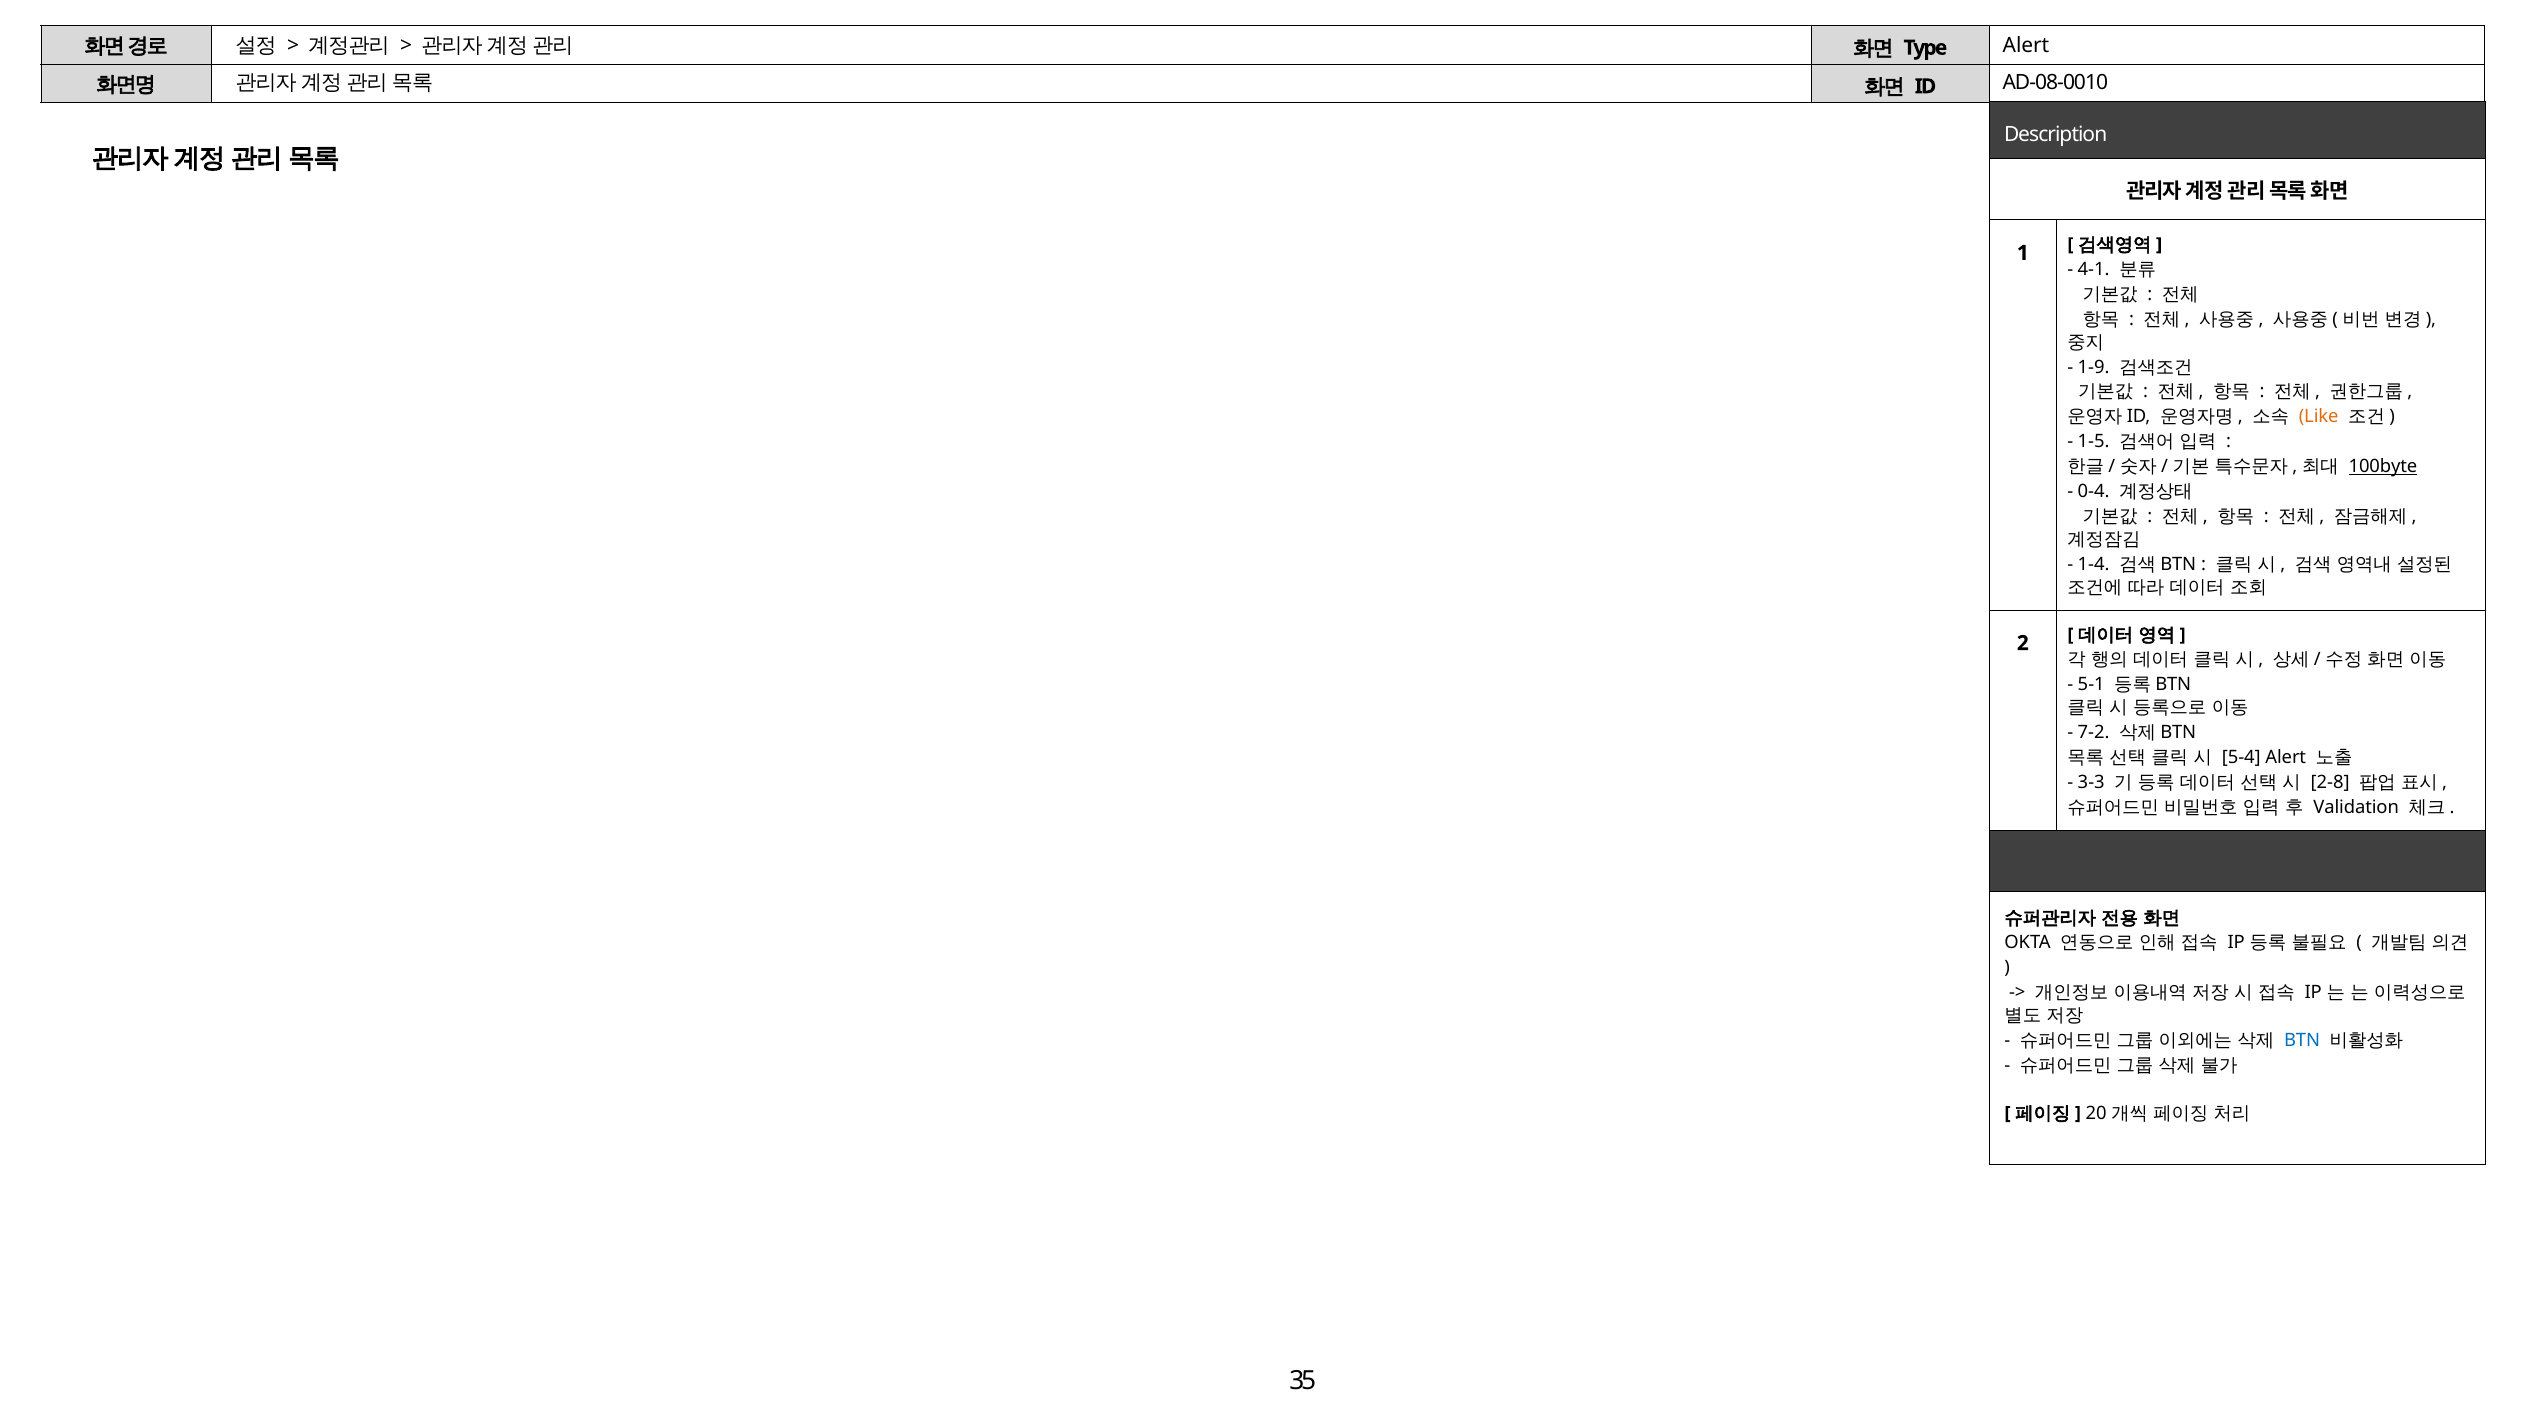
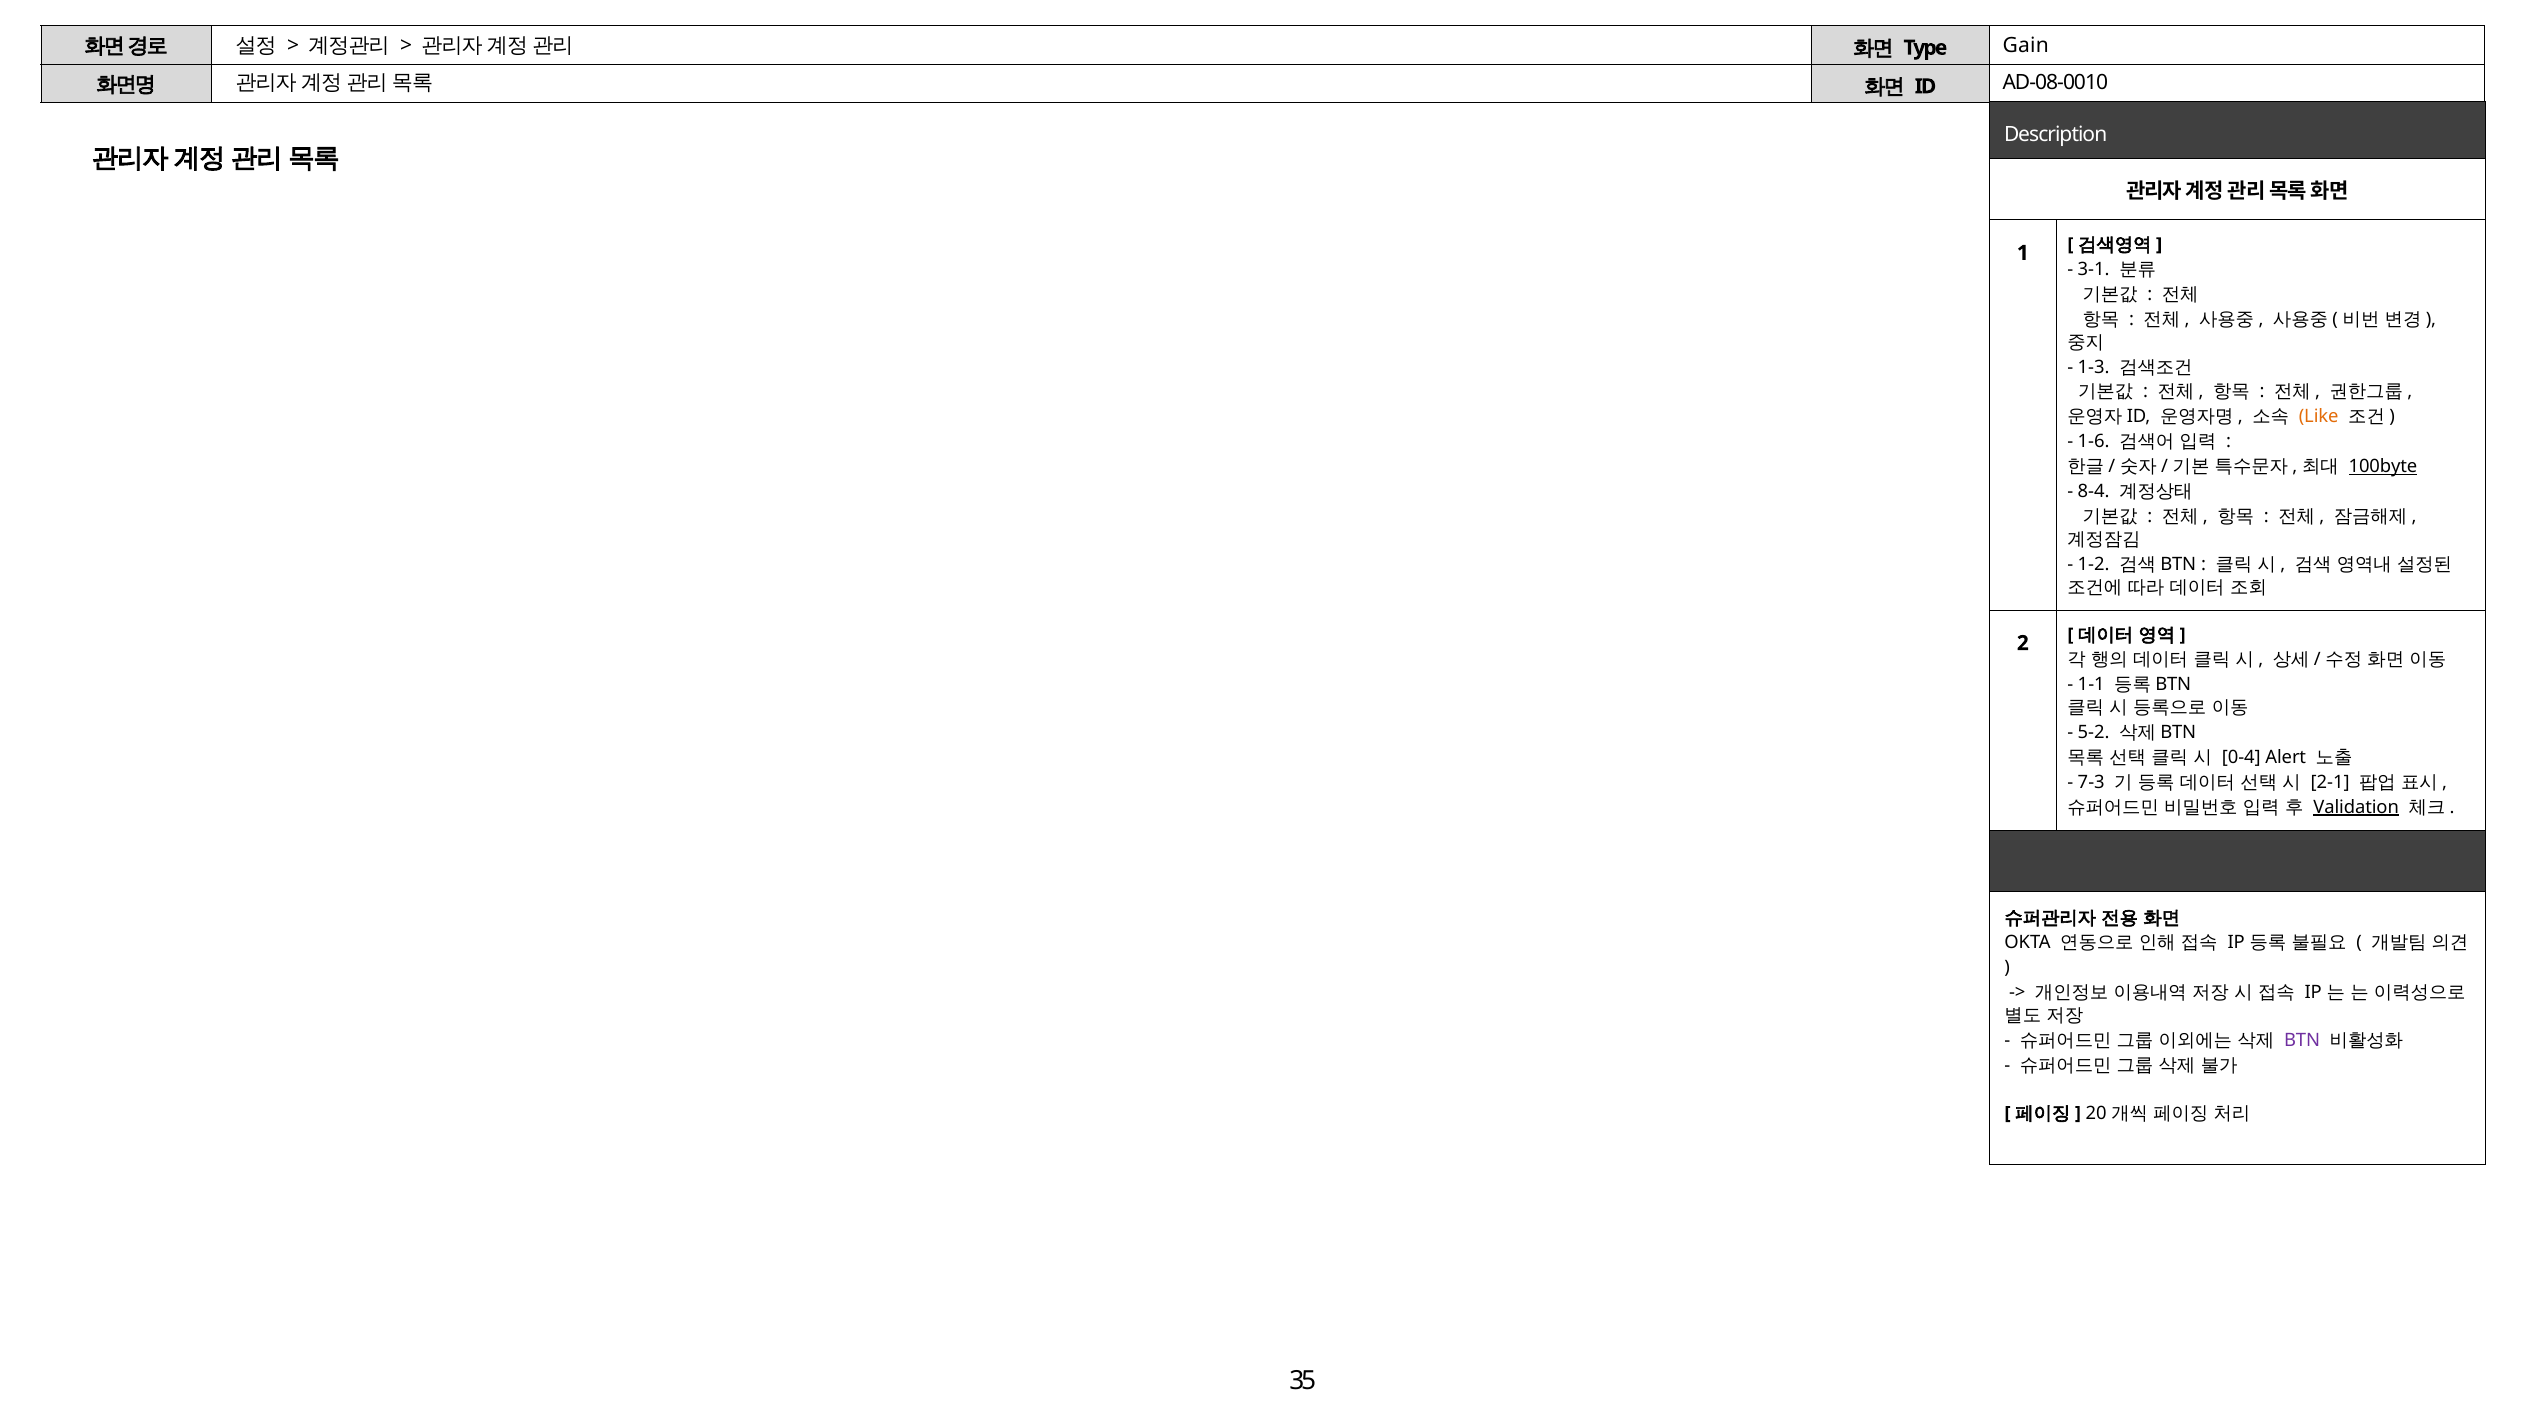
Alert: Alert -> Gain (2026, 46)
4-1: 4-1 -> 3-1 (2094, 269)
1-9: 1-9 -> 1-3 (2094, 367)
1-5: 1-5 -> 1-6 (2094, 442)
0-4: 0-4 -> 8-4 (2094, 492)
1-4: 1-4 -> 1-2 (2094, 564)
5-1: 5-1 -> 1-1 (2091, 685)
7-2: 7-2 -> 5-2 (2094, 733)
5-4: 5-4 -> 0-4 (2241, 757)
3-3: 3-3 -> 7-3 (2091, 782)
2-8: 2-8 -> 2-1 (2330, 782)
Validation underline: none -> present (2356, 807)
BTN colour: blue -> purple (2302, 1041)
